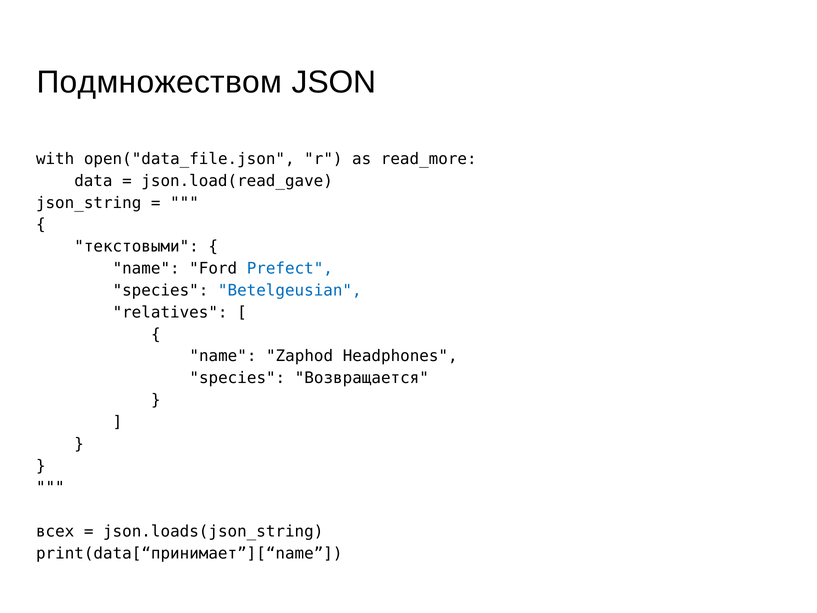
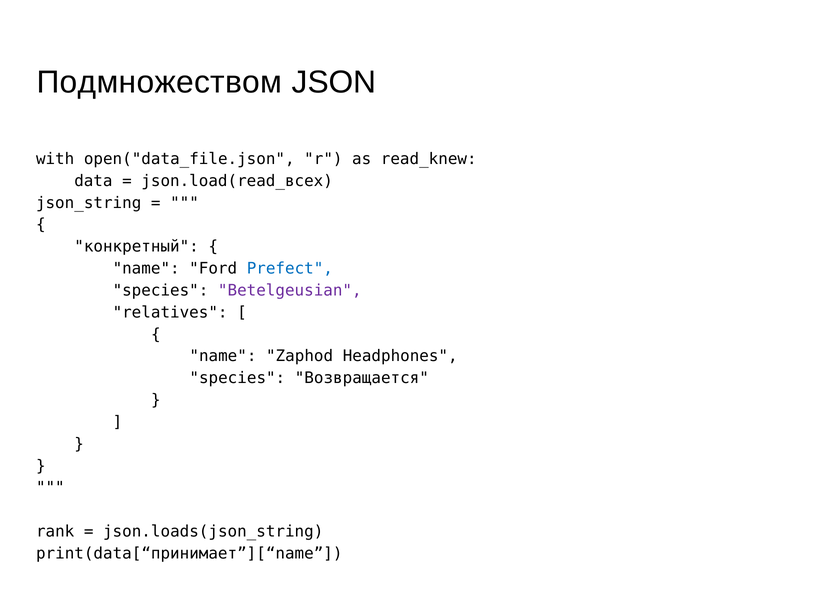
read_more: read_more -> read_knew (429, 159)
json.load(read_gave: json.load(read_gave -> json.load(read_всех (237, 181)
текстовыми: текстовыми -> конкретный (137, 247)
Betelgeusian colour: blue -> purple (290, 290)
всех: всех -> rank (55, 531)
